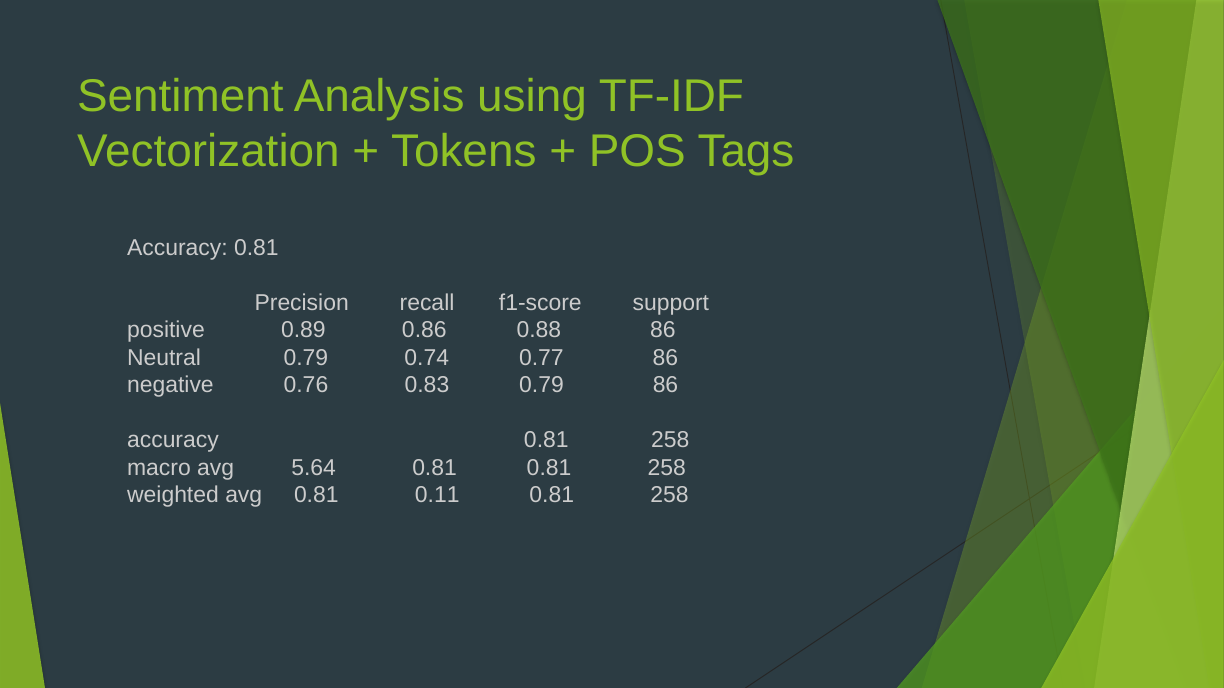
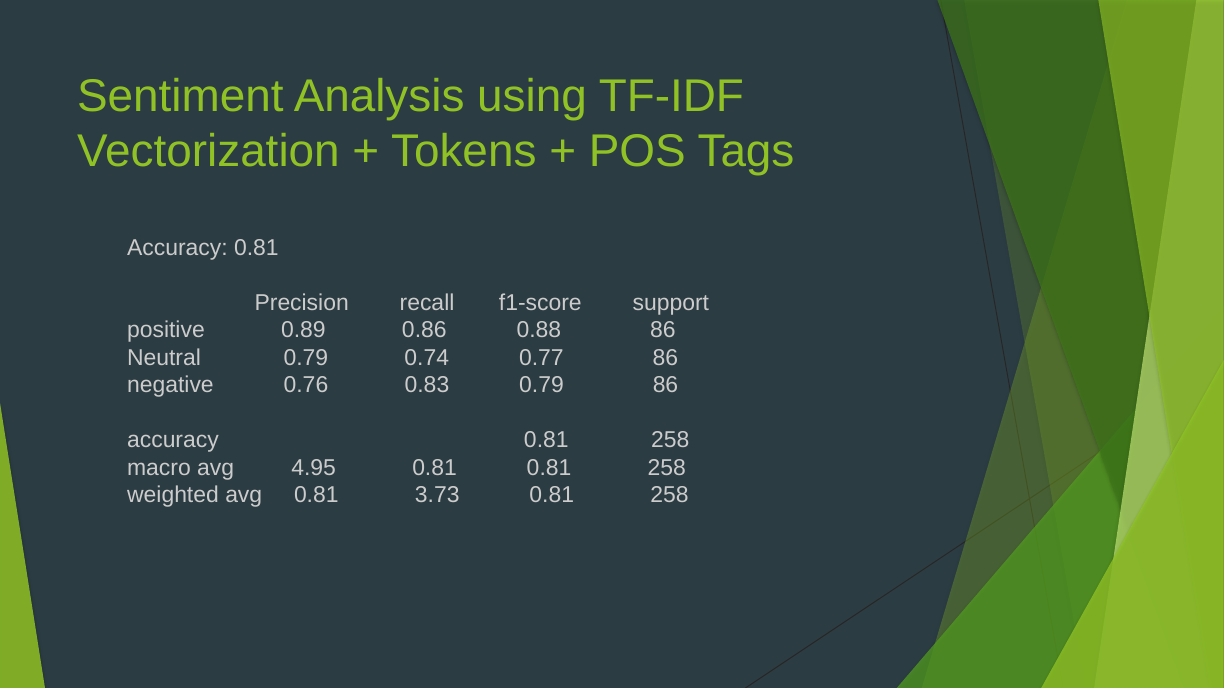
5.64: 5.64 -> 4.95 (314, 468)
0.11: 0.11 -> 3.73 (437, 495)
